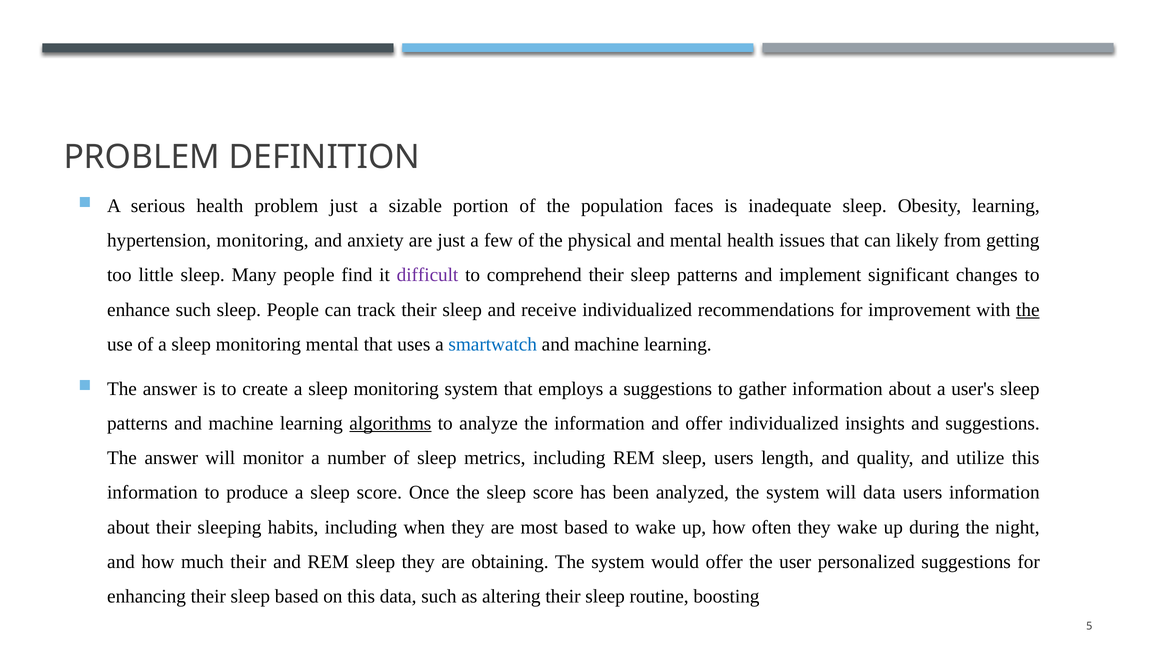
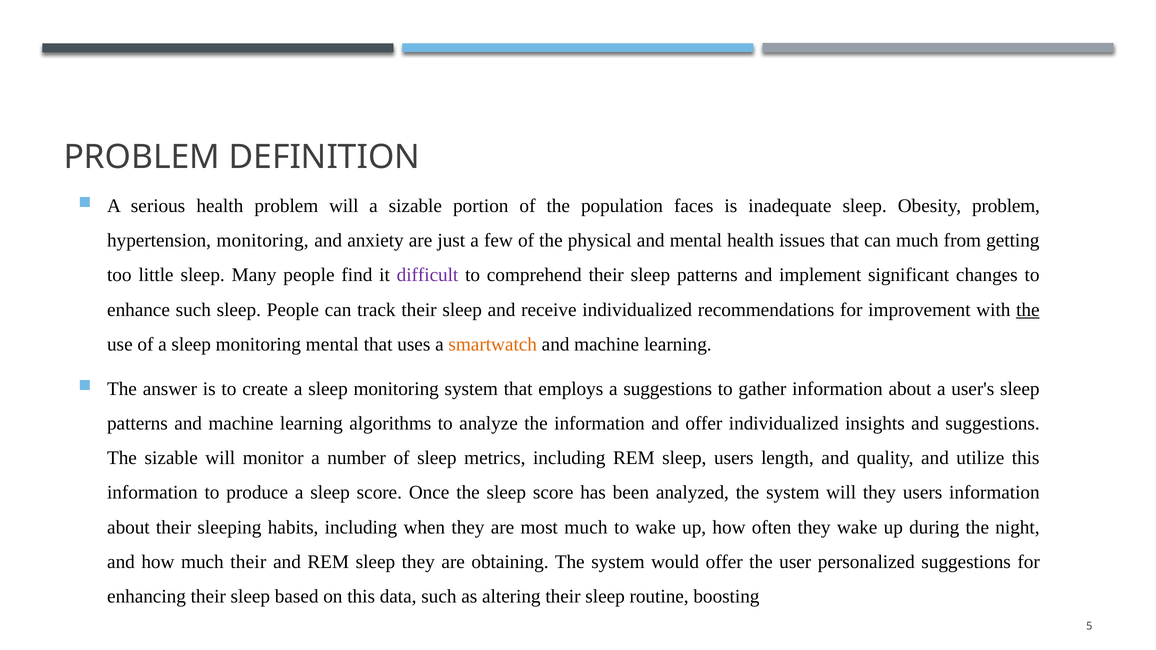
problem just: just -> will (344, 206)
Obesity learning: learning -> problem (1006, 206)
can likely: likely -> much (917, 241)
smartwatch colour: blue -> orange (493, 345)
algorithms underline: present -> none (390, 423)
answer: answer -> sizable (171, 458)
will data: data -> they (879, 493)
most based: based -> much (586, 527)
